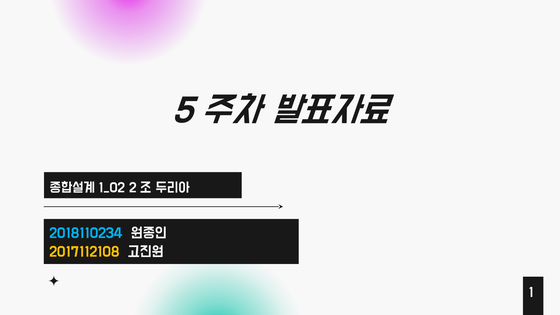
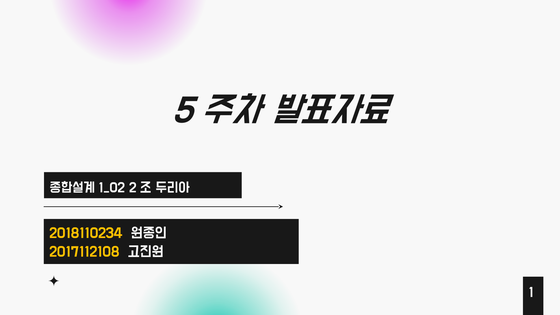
2018110234 colour: light blue -> yellow (86, 233)
